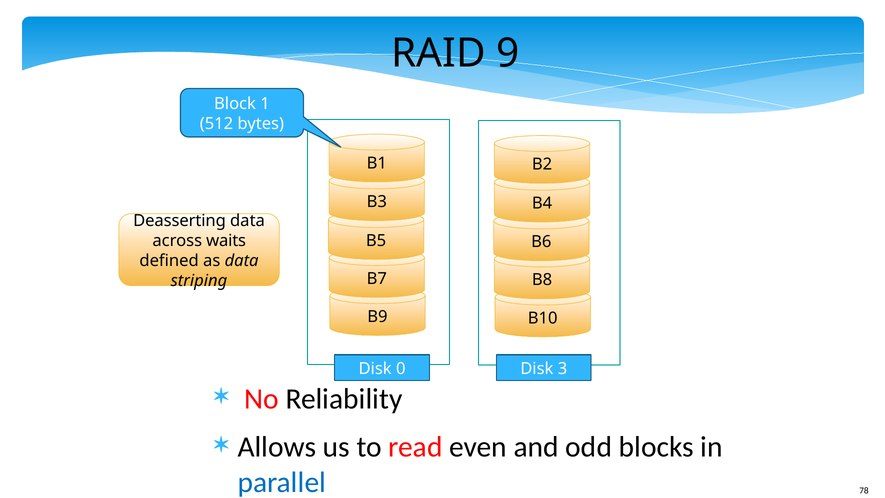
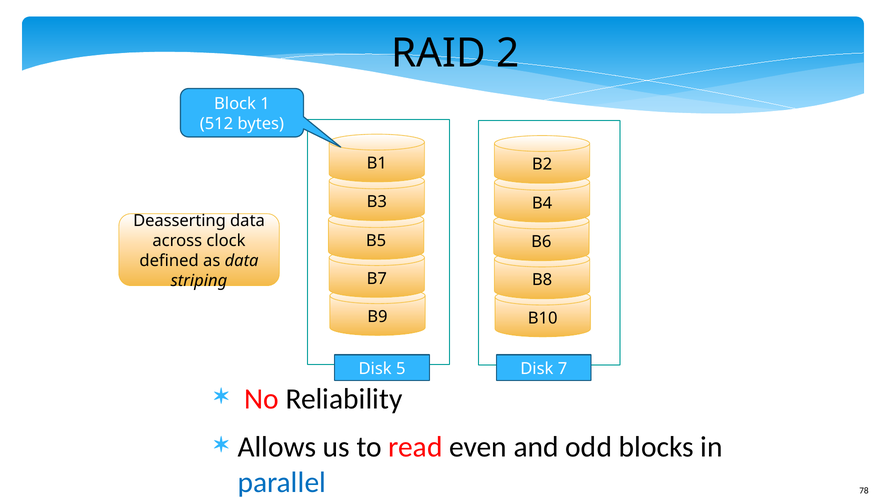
9: 9 -> 2 (508, 53)
waits: waits -> clock (226, 241)
0: 0 -> 5 (401, 369)
3: 3 -> 7 (563, 369)
